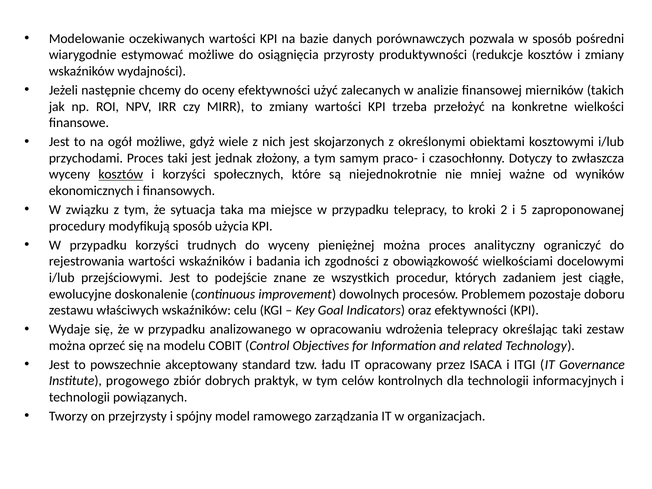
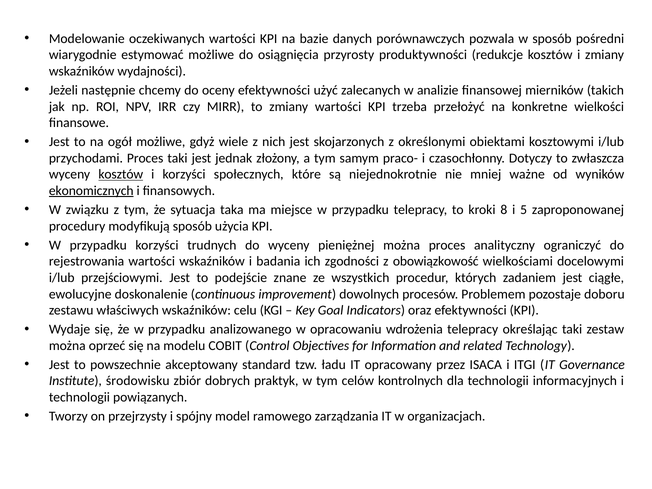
ekonomicznych underline: none -> present (91, 191)
2: 2 -> 8 (504, 210)
progowego: progowego -> środowisku (138, 381)
